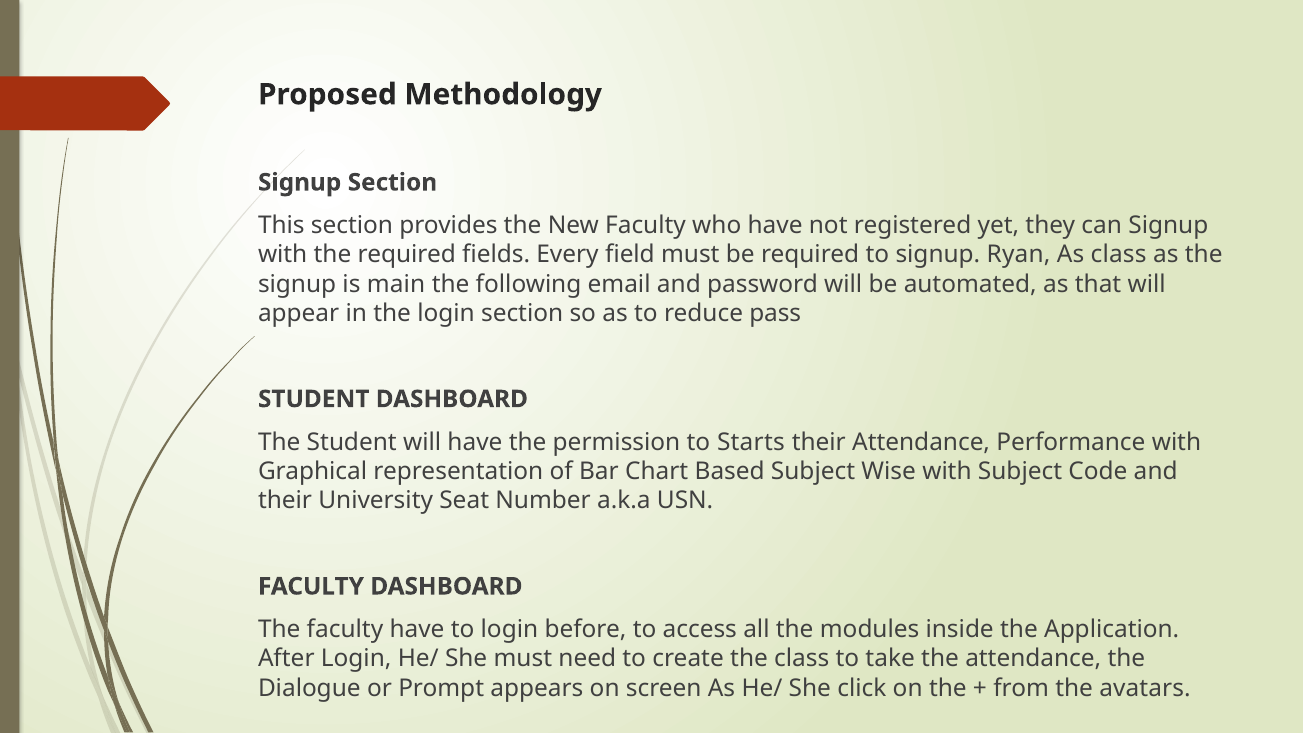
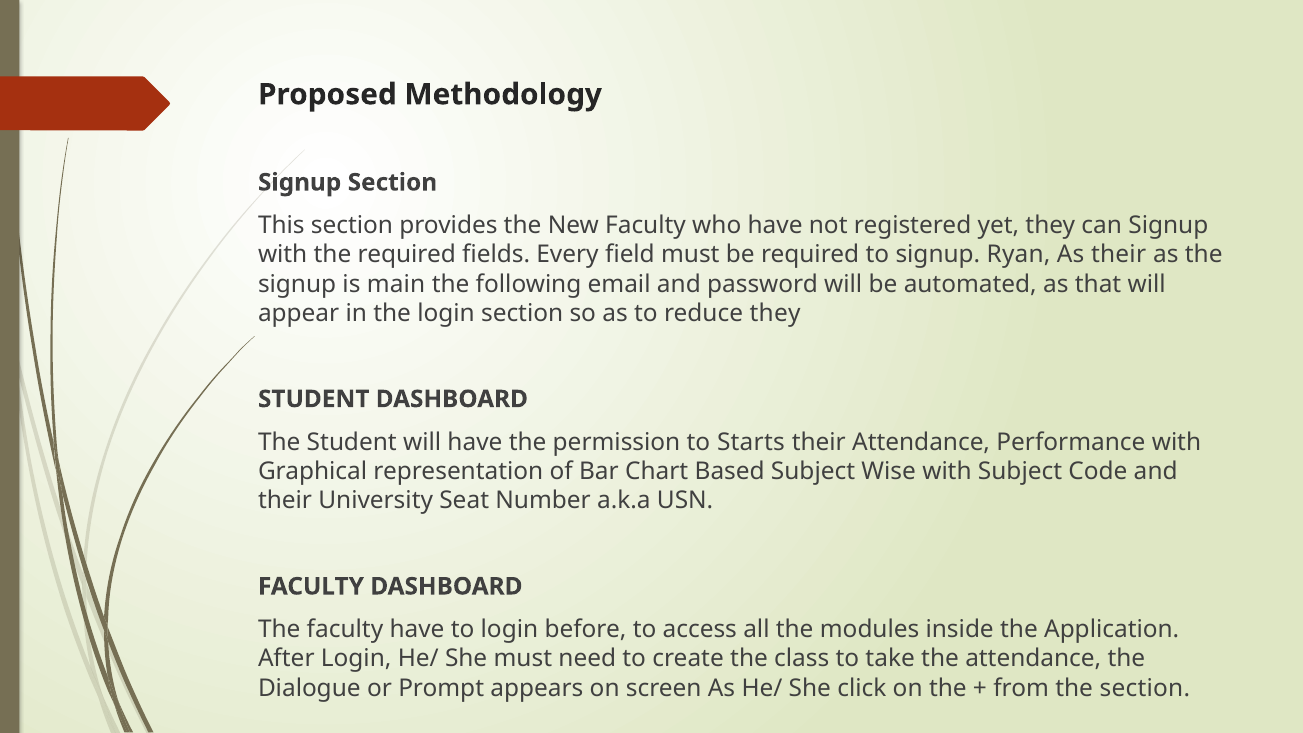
As class: class -> their (1119, 255)
reduce pass: pass -> they (775, 313)
the avatars: avatars -> section (1145, 688)
